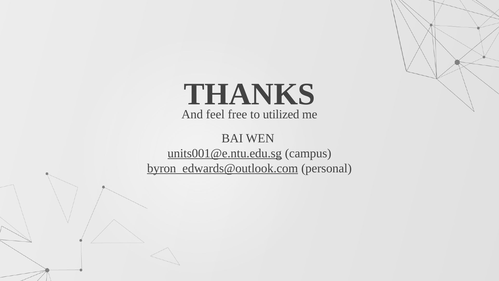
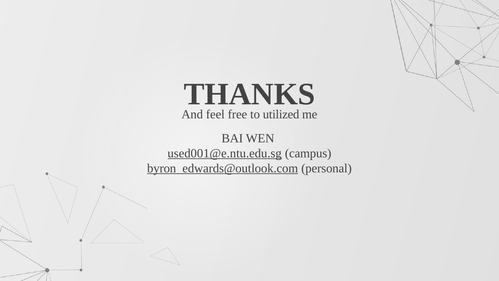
units001@e.ntu.edu.sg: units001@e.ntu.edu.sg -> used001@e.ntu.edu.sg (225, 153)
